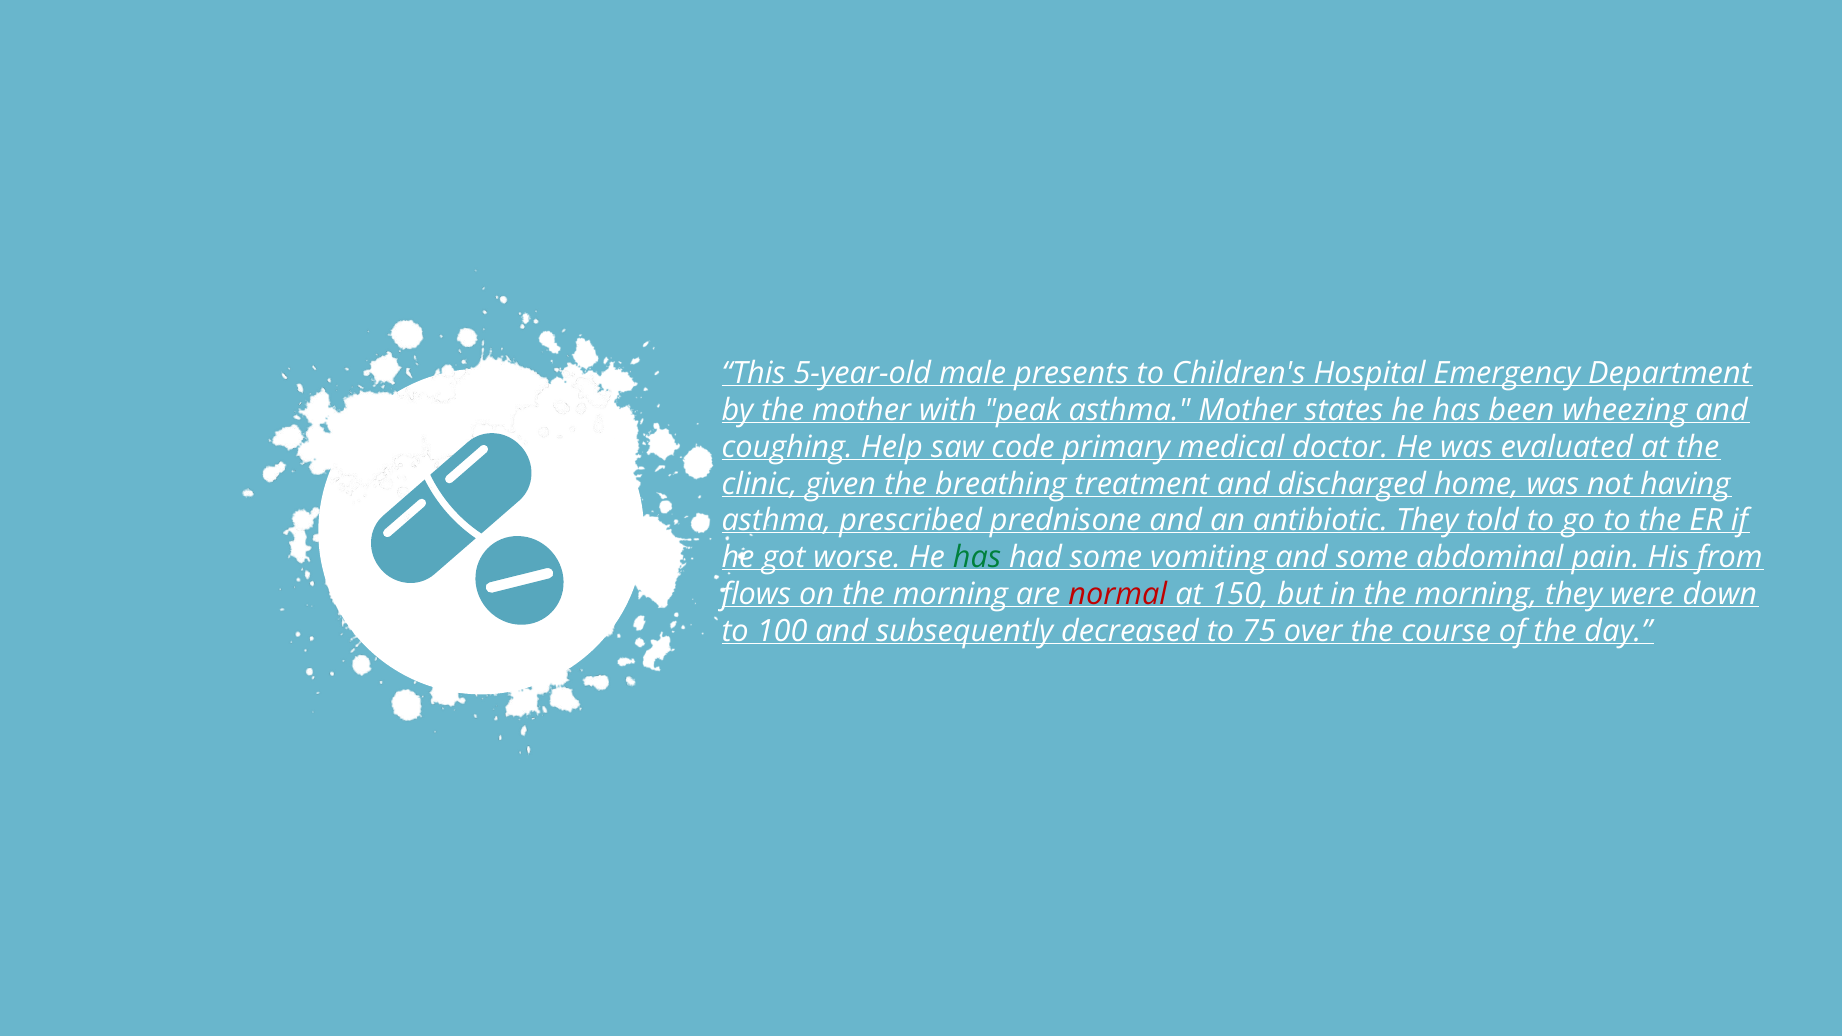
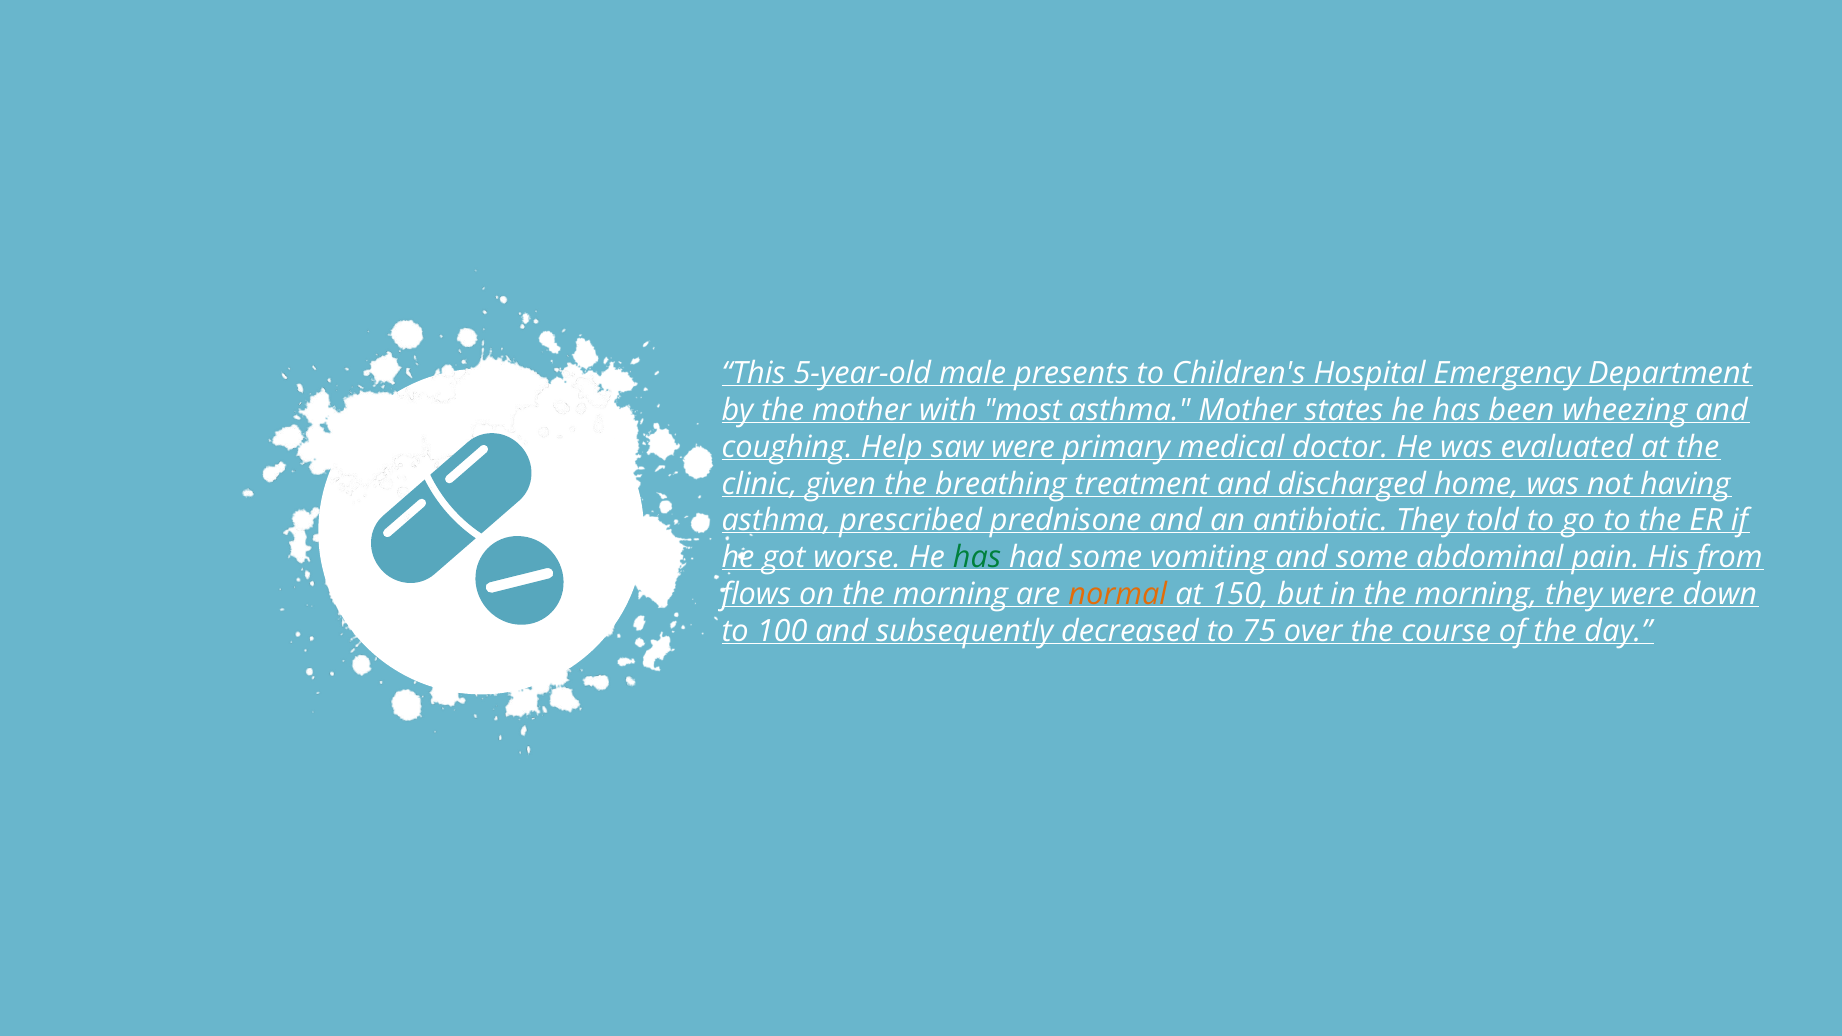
peak: peak -> most (1023, 410)
saw code: code -> were (1023, 447)
normal colour: red -> orange (1118, 595)
